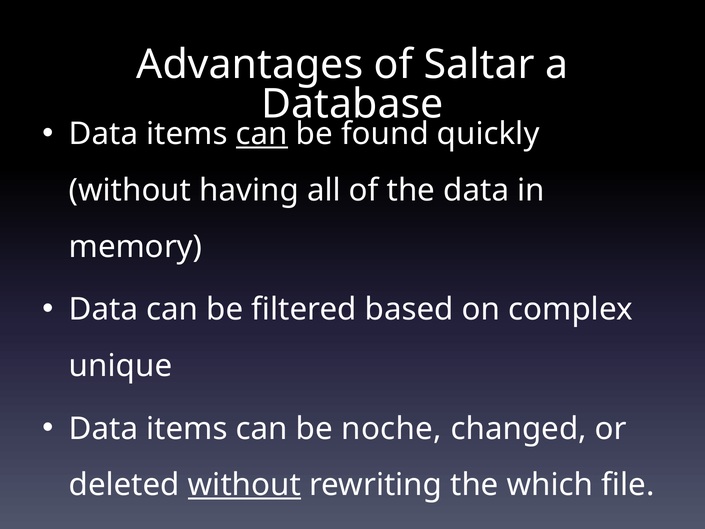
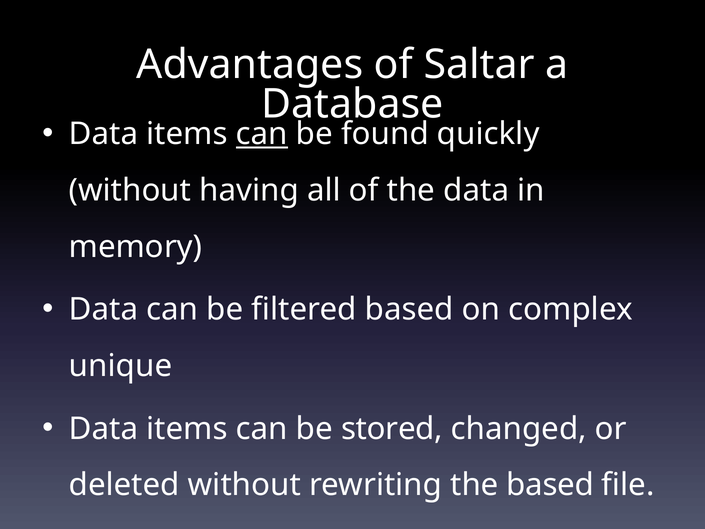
noche: noche -> stored (392, 428)
without underline: present -> none (244, 485)
the which: which -> based (550, 485)
